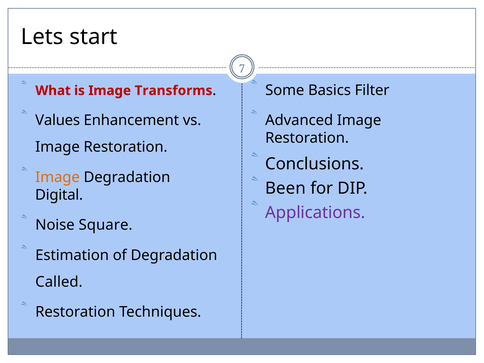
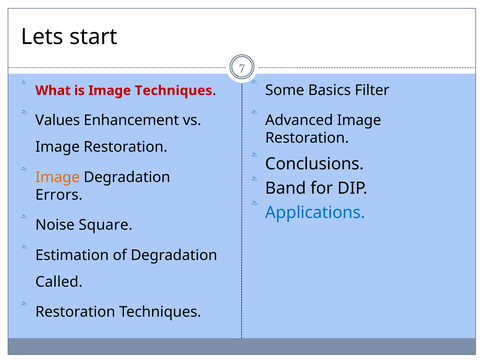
Image Transforms: Transforms -> Techniques (173, 91)
Been: Been -> Band (286, 188)
Digital: Digital -> Errors (59, 195)
Applications colour: purple -> blue (315, 212)
